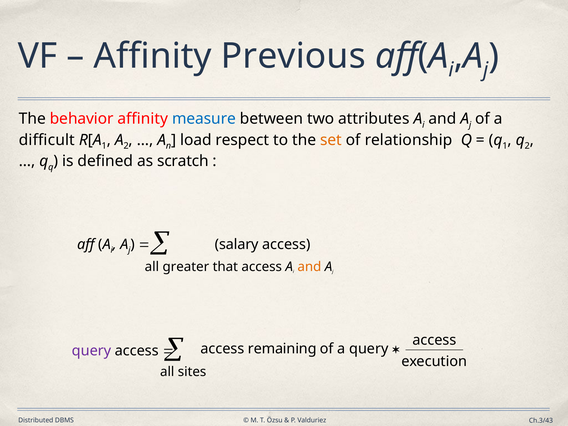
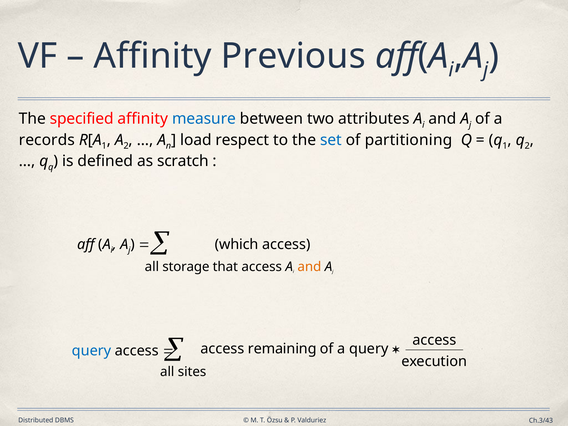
behavior: behavior -> specified (82, 119)
difficult: difficult -> records (47, 140)
set colour: orange -> blue (331, 140)
relationship: relationship -> partitioning (409, 140)
salary: salary -> which (237, 245)
greater: greater -> storage (186, 267)
query colour: purple -> blue (92, 351)
